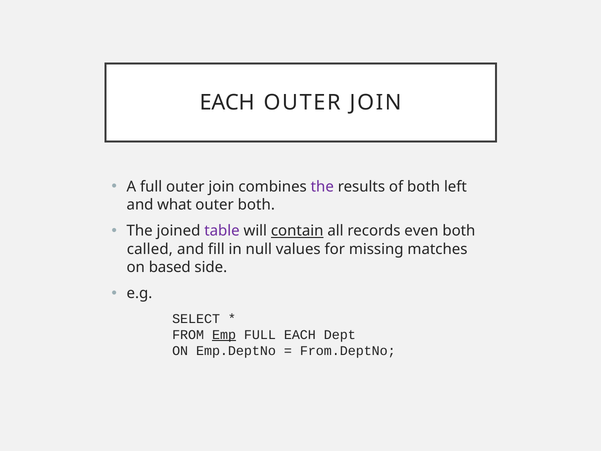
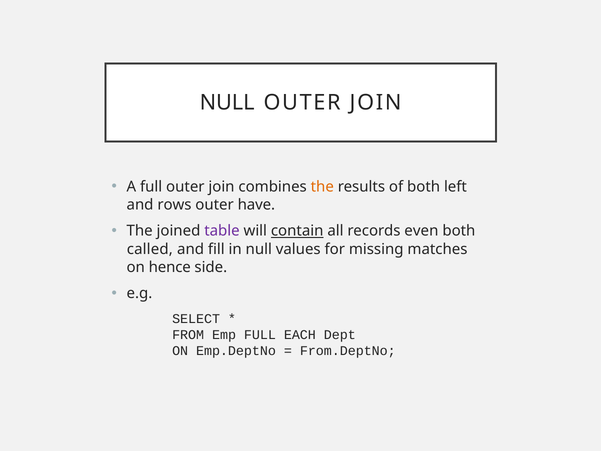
EACH: EACH -> NULL (227, 102)
the colour: purple -> orange (322, 186)
what: what -> rows (174, 204)
outer both: both -> have (256, 204)
based: based -> hence (170, 267)
Emp underline: present -> none (224, 335)
